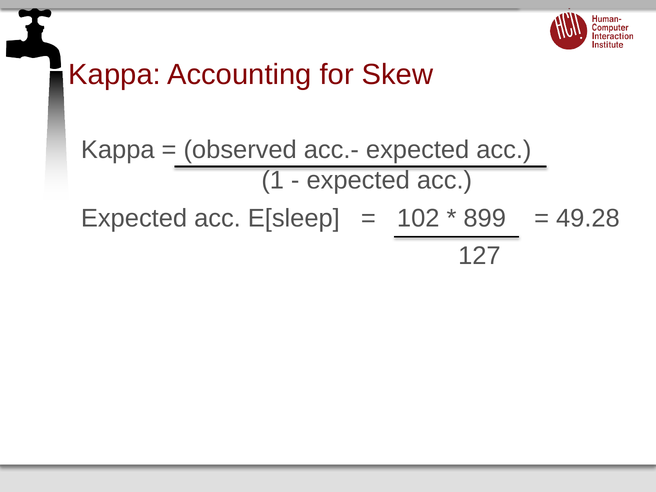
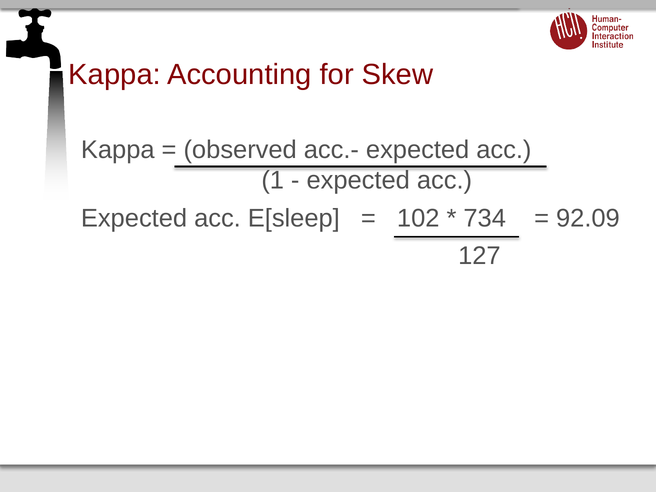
899: 899 -> 734 (485, 218)
49.28: 49.28 -> 92.09 (588, 218)
